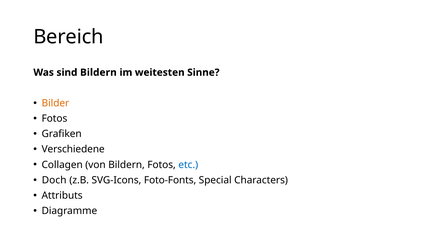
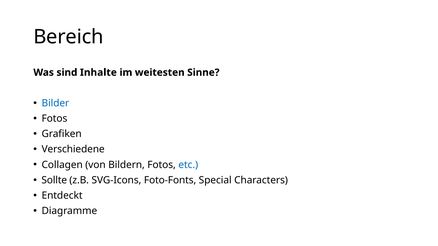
sind Bildern: Bildern -> Inhalte (98, 73)
Bilder colour: orange -> blue (55, 103)
Doch: Doch -> Sollte (54, 180)
Attributs: Attributs -> Entdeckt (62, 196)
